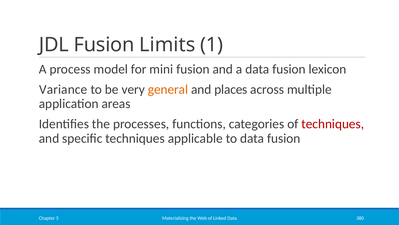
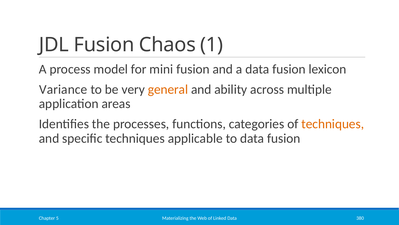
Limits: Limits -> Chaos (167, 45)
places: places -> ability (231, 89)
techniques colour: red -> orange (333, 124)
